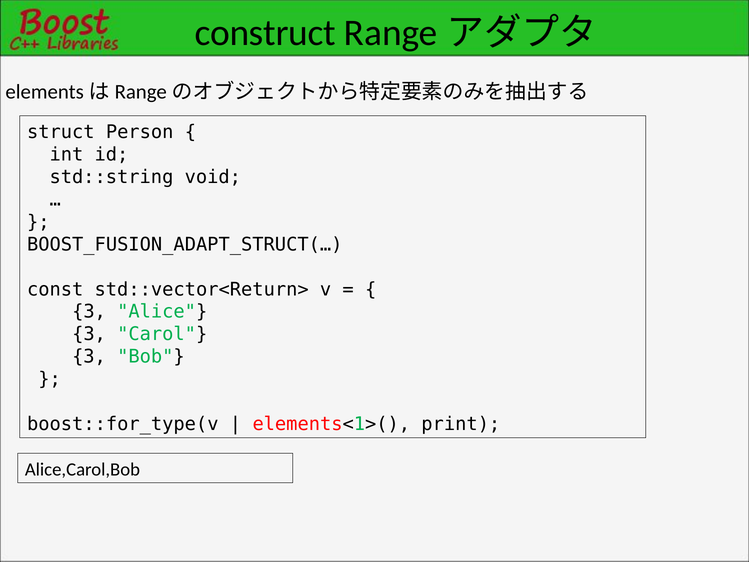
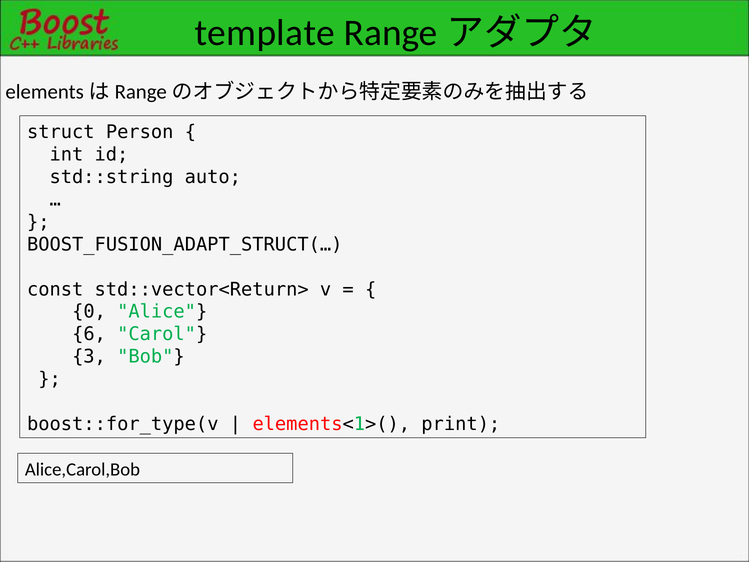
construct: construct -> template (265, 33)
void: void -> auto (213, 177)
3: 3 -> 0 (89, 312)
3: 3 -> 6 (89, 334)
